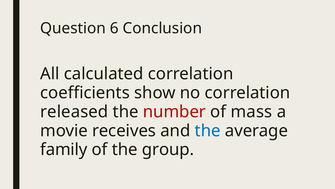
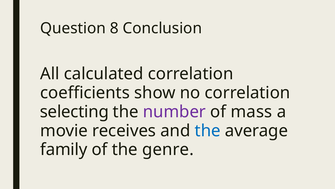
6: 6 -> 8 (114, 28)
released: released -> selecting (74, 111)
number colour: red -> purple (174, 111)
group: group -> genre (168, 149)
